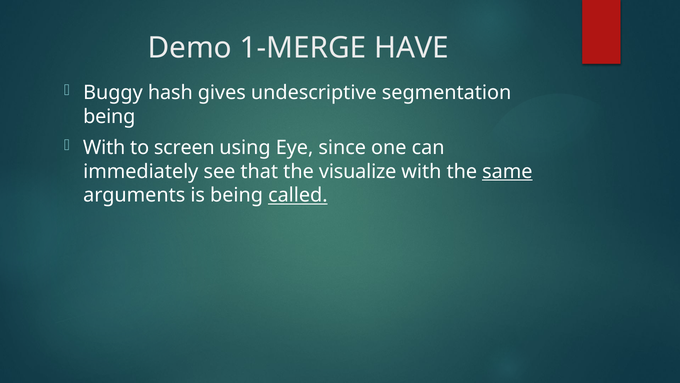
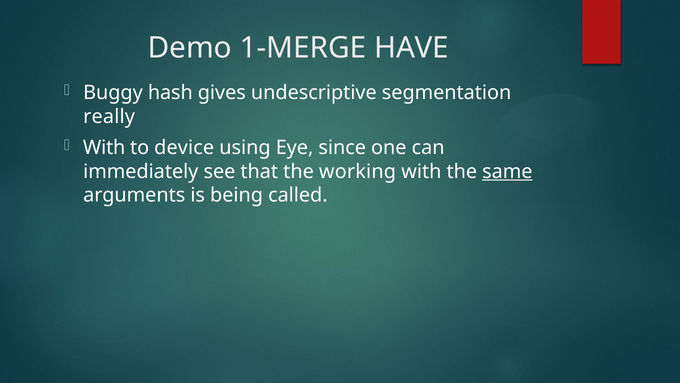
being: being -> really (109, 117)
screen: screen -> device (184, 148)
visualize: visualize -> working (358, 171)
called underline: present -> none (298, 195)
